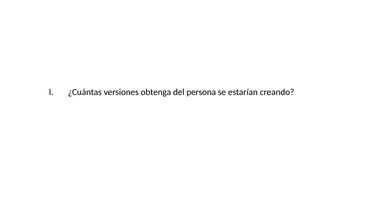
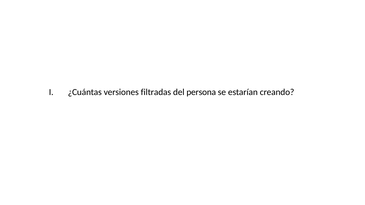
obtenga: obtenga -> filtradas (156, 92)
